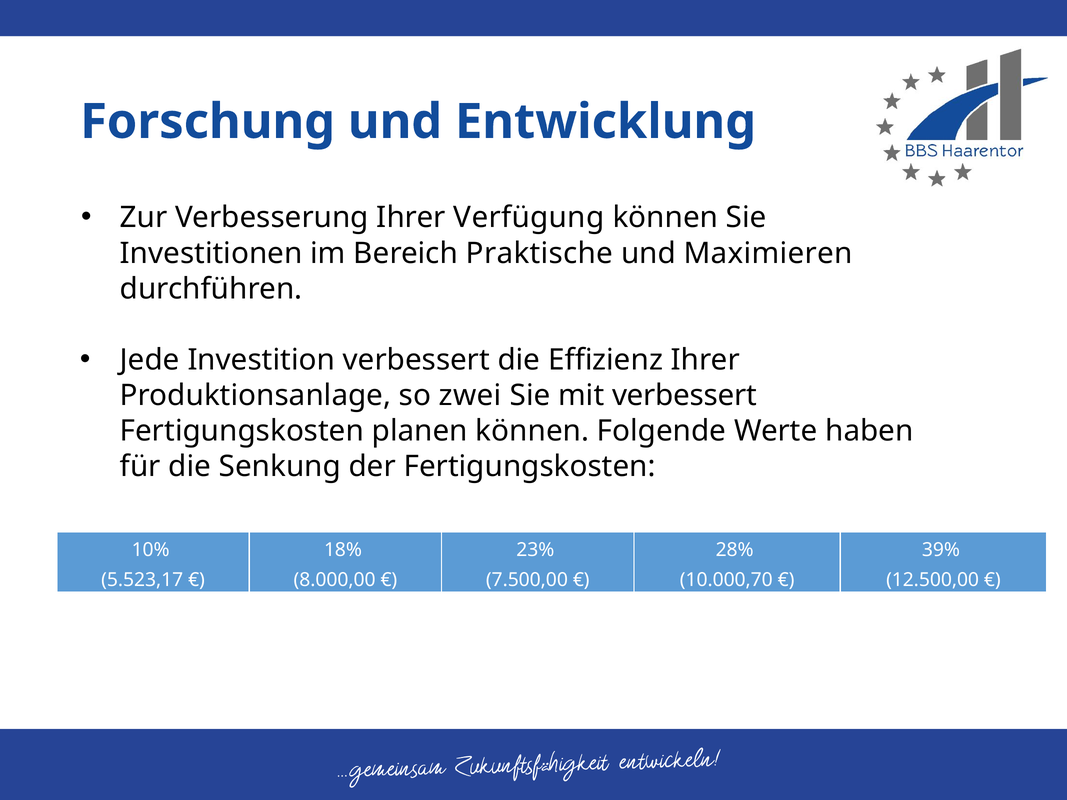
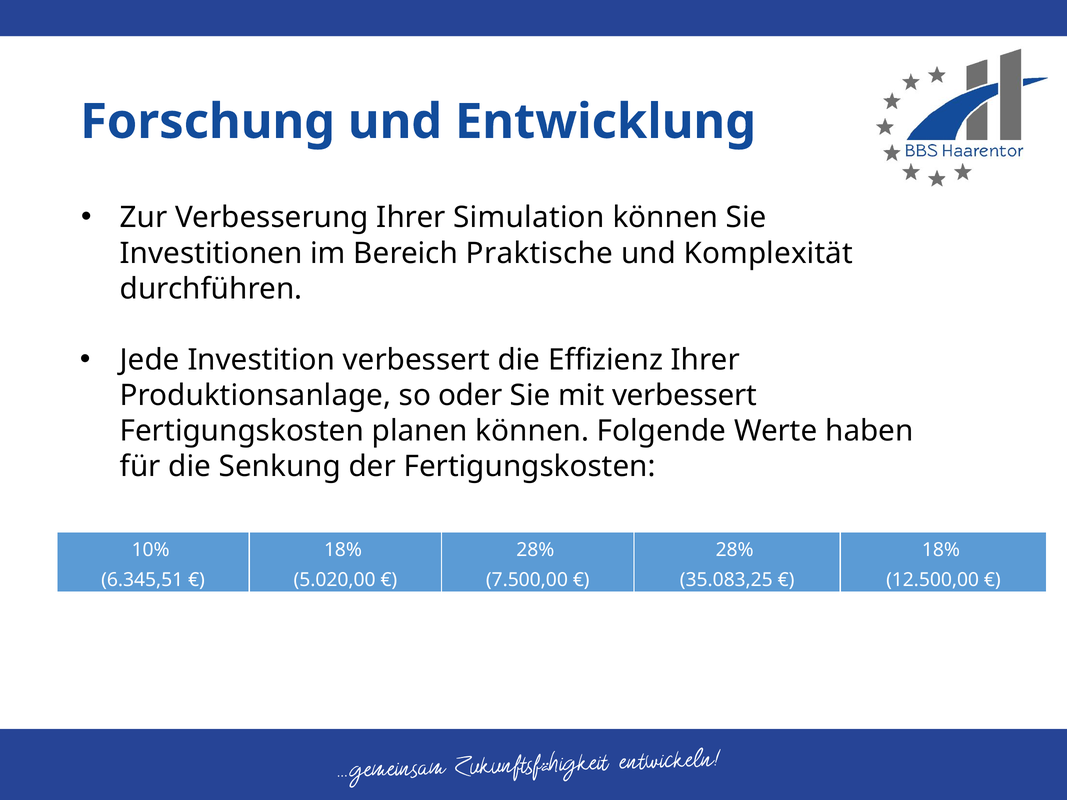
Verfügung: Verfügung -> Simulation (529, 218)
Maximieren: Maximieren -> Komplexität (768, 253)
zwei: zwei -> oder (470, 396)
23%: 23% -> 28% (535, 550)
39%: 39% -> 18% (941, 550)
5.523,17: 5.523,17 -> 6.345,51 (142, 580)
8.000,00: 8.000,00 -> 5.020,00 (335, 580)
10.000,70: 10.000,70 -> 35.083,25 (726, 580)
